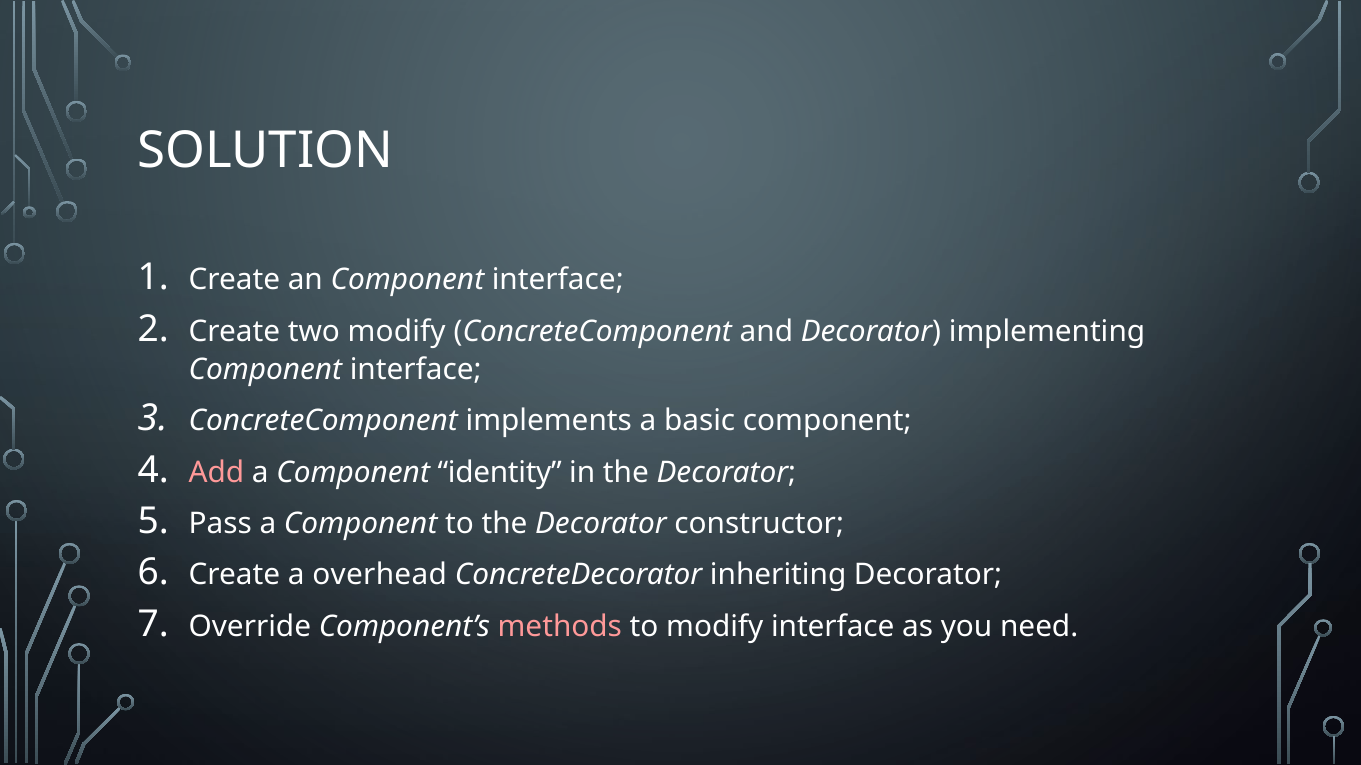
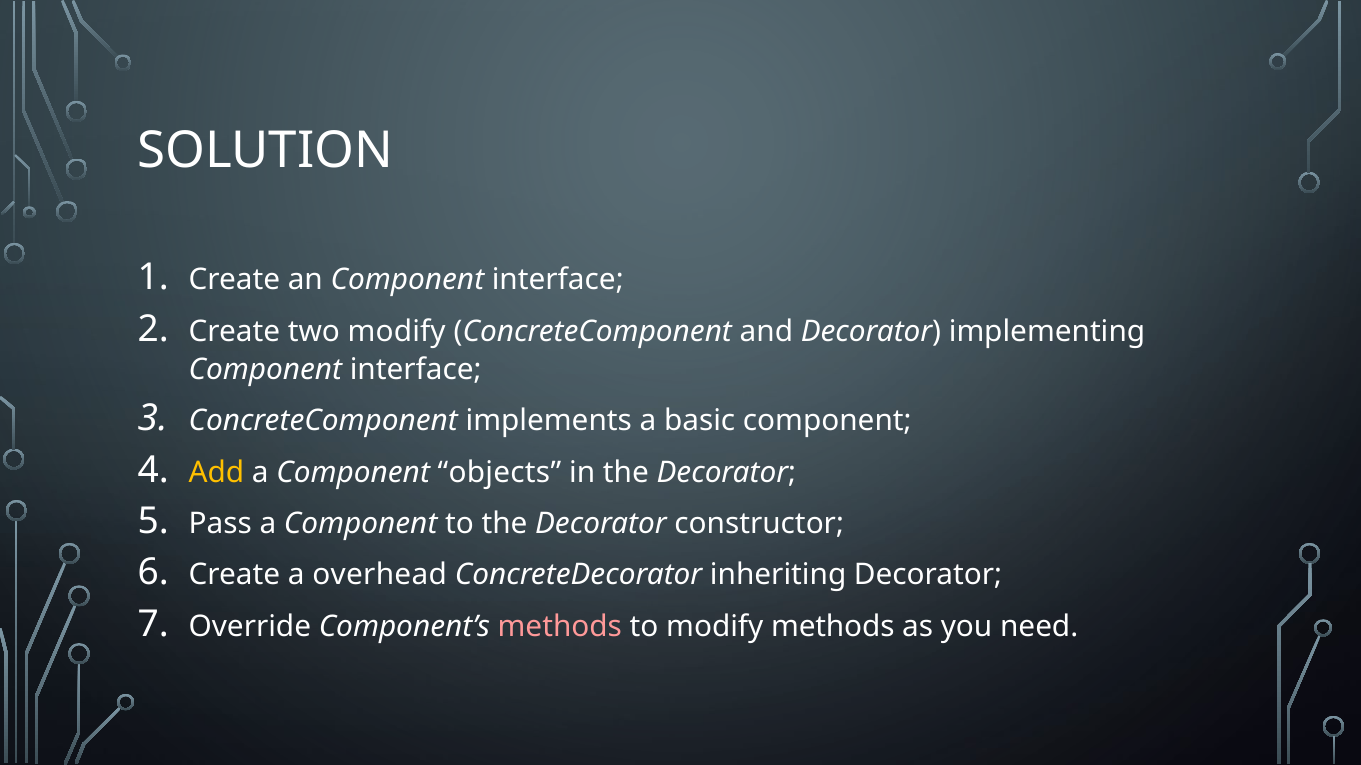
Add colour: pink -> yellow (216, 473)
identity: identity -> objects (499, 473)
modify interface: interface -> methods (833, 627)
